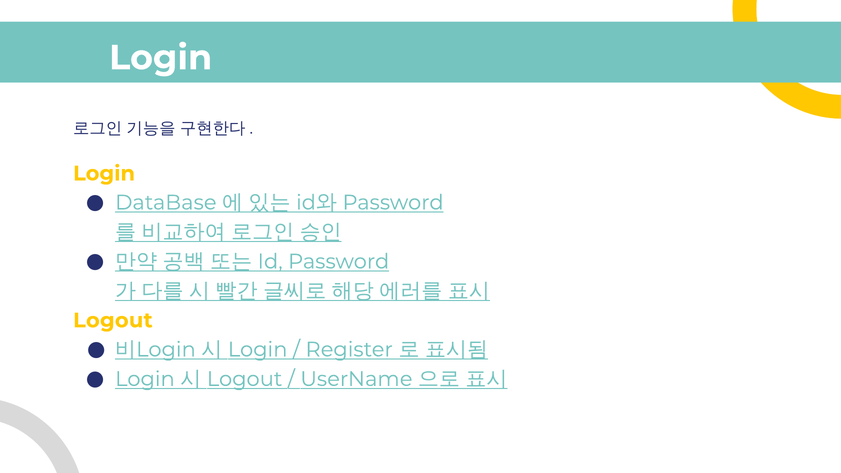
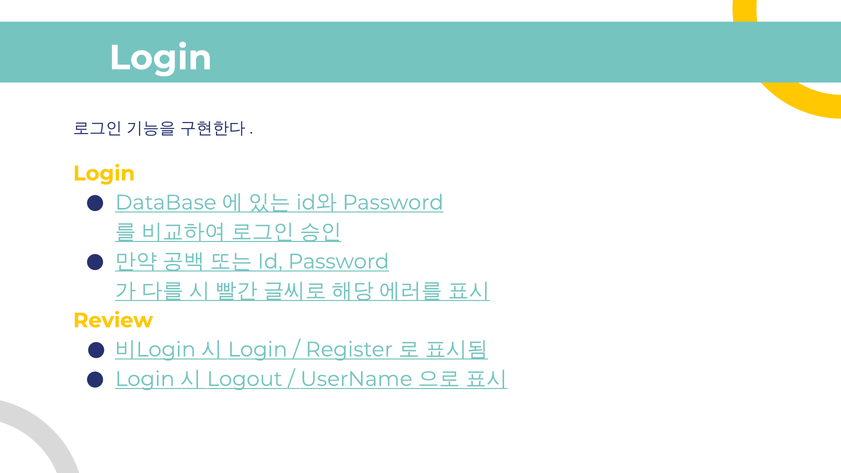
Logout: Logout -> Review (113, 320)
